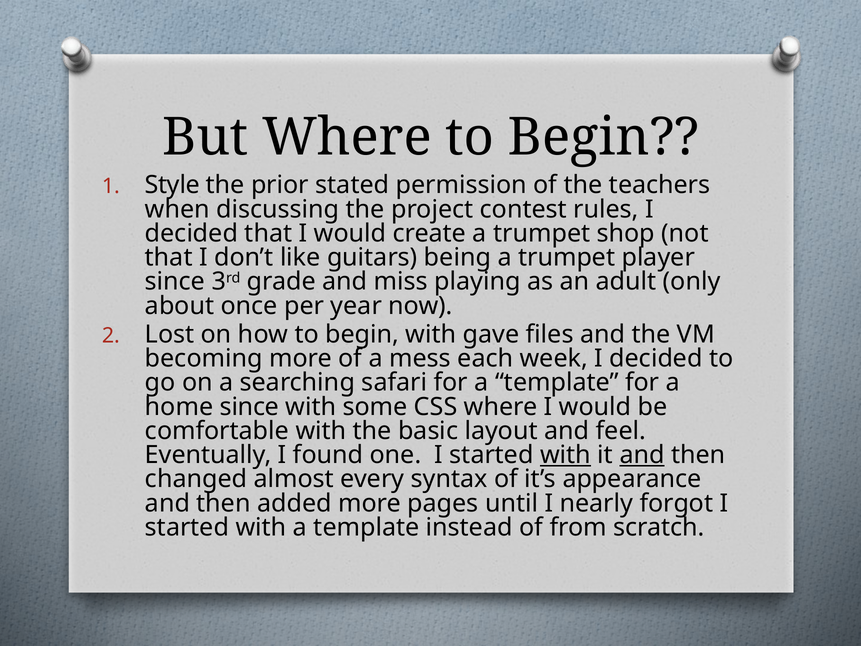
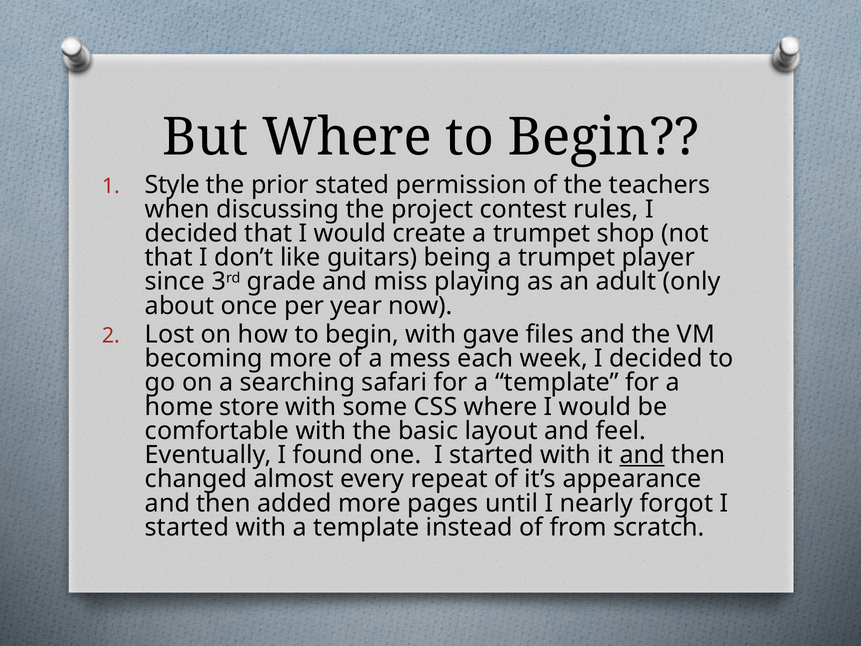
home since: since -> store (249, 407)
with underline: present -> none (565, 455)
syntax: syntax -> repeat (449, 479)
